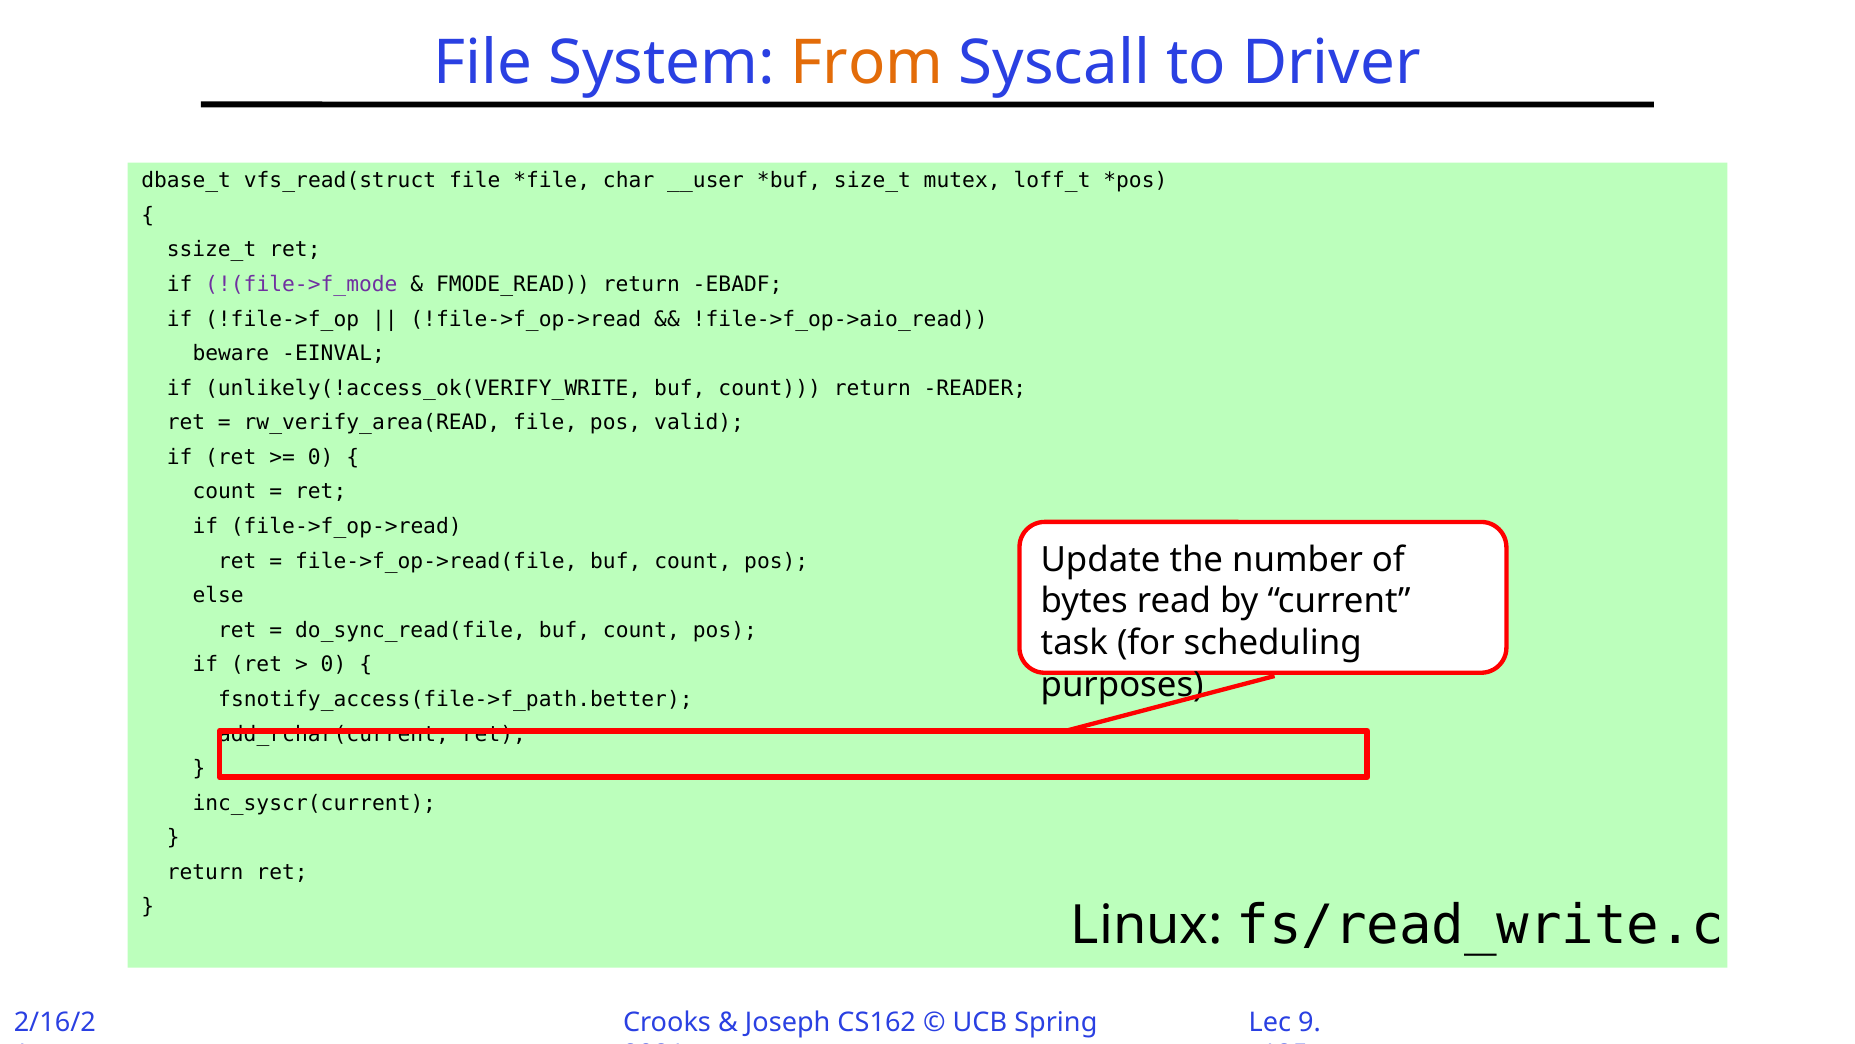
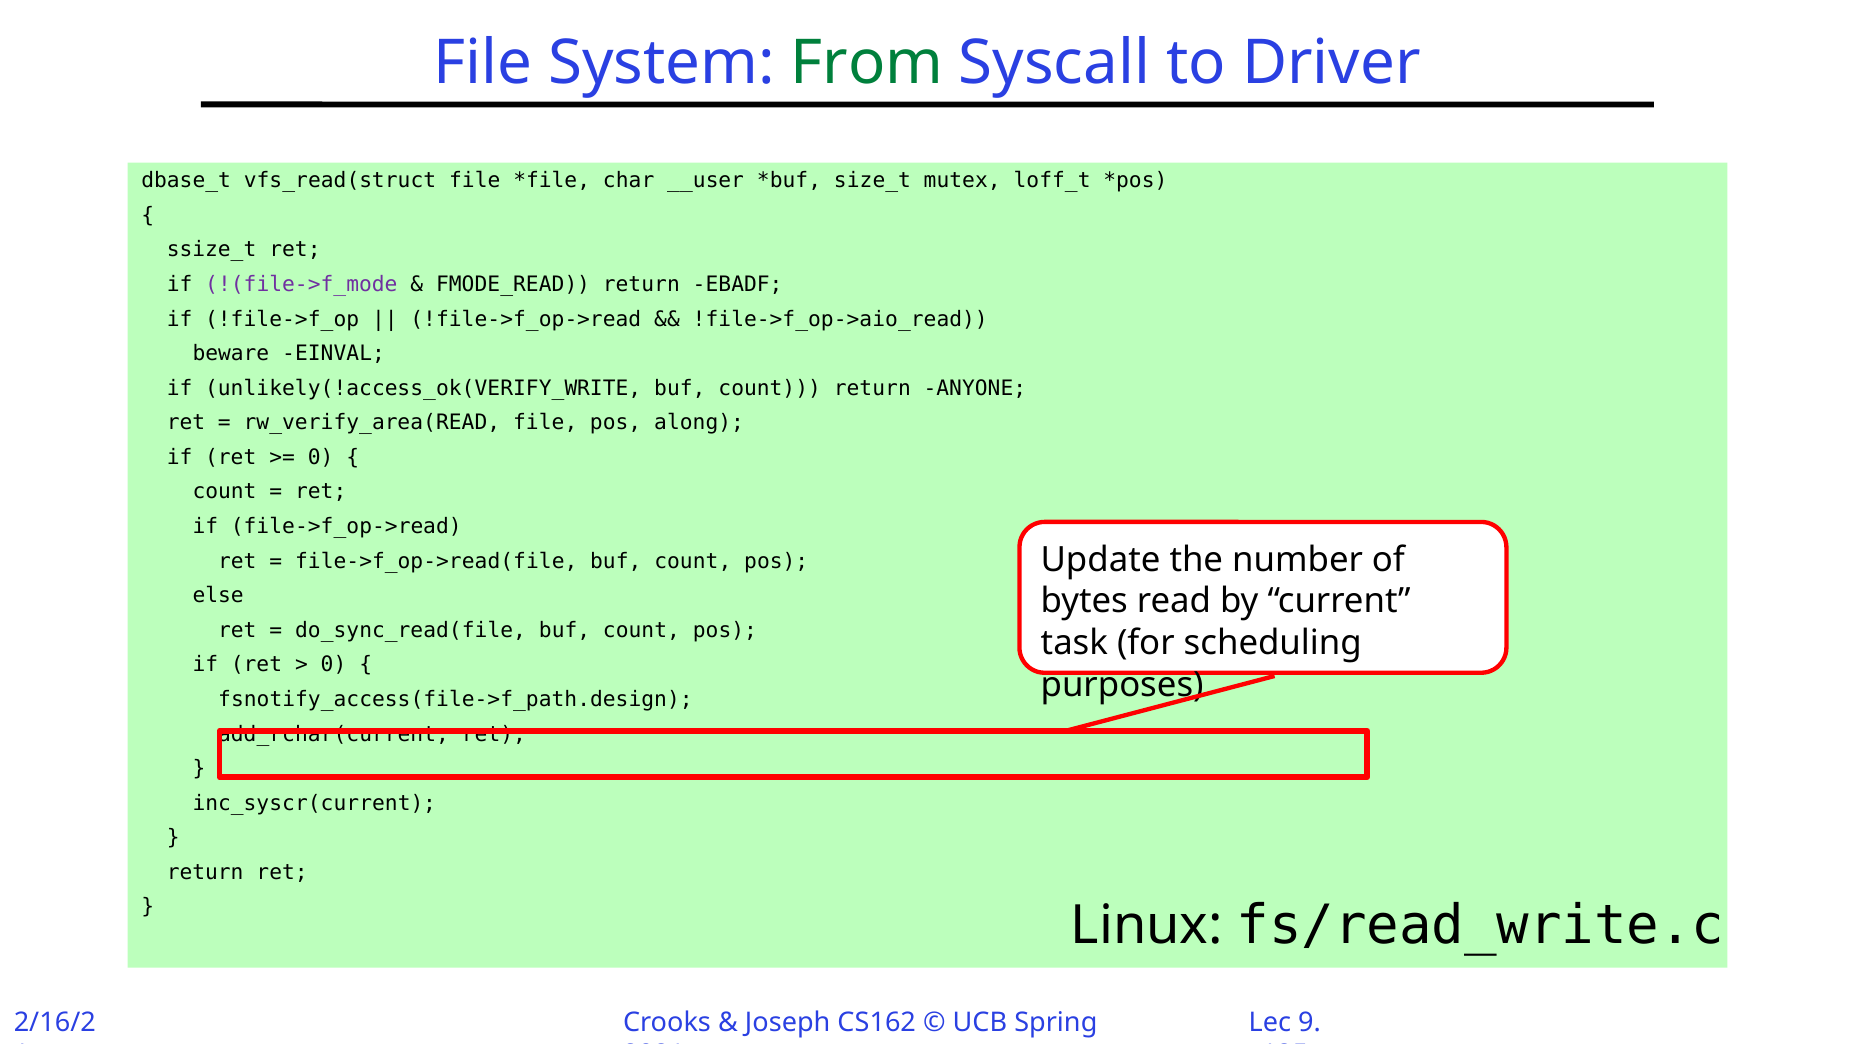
From colour: orange -> green (867, 63)
READER: READER -> ANYONE (975, 388)
valid: valid -> along (699, 423)
fsnotify_access(file->f_path.better: fsnotify_access(file->f_path.better -> fsnotify_access(file->f_path.design (455, 699)
